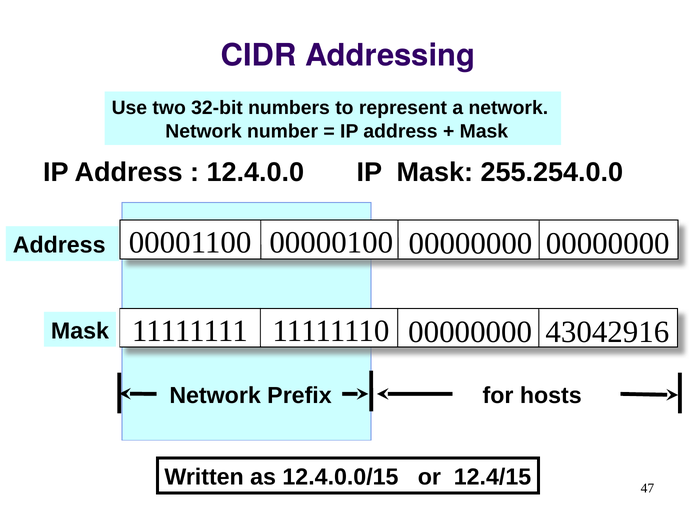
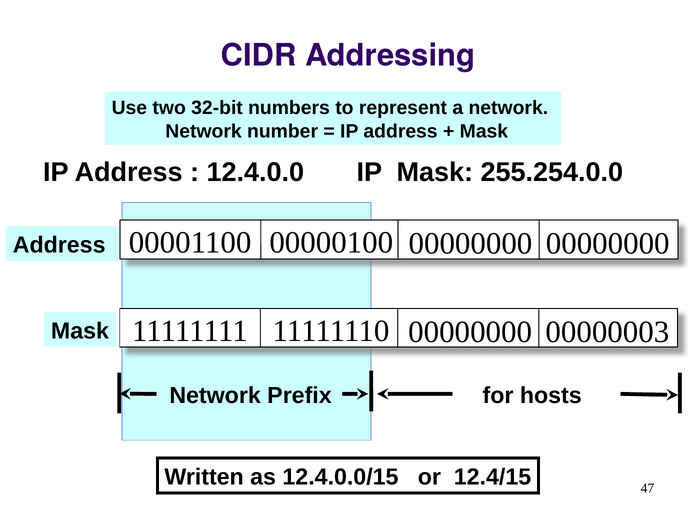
43042916: 43042916 -> 00000003 (607, 332)
